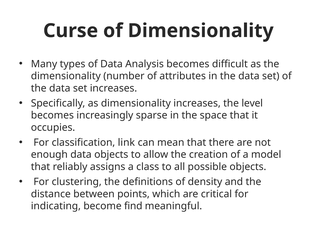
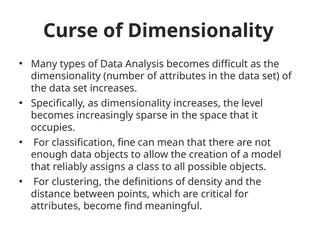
link: link -> fine (126, 142)
indicating: indicating -> attributes (56, 206)
